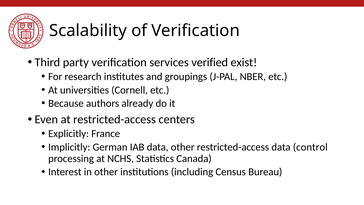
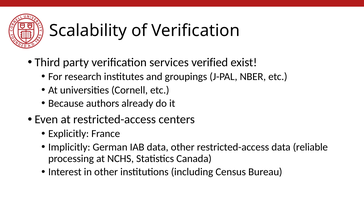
control: control -> reliable (310, 147)
